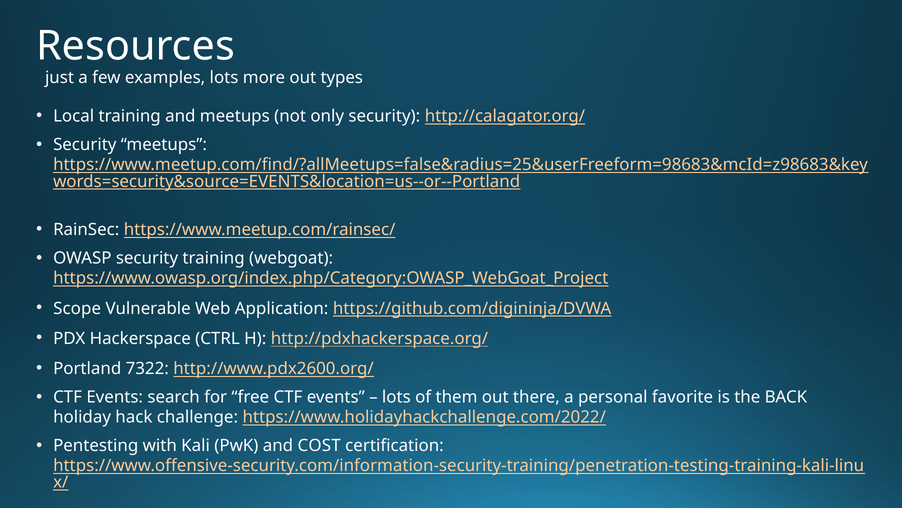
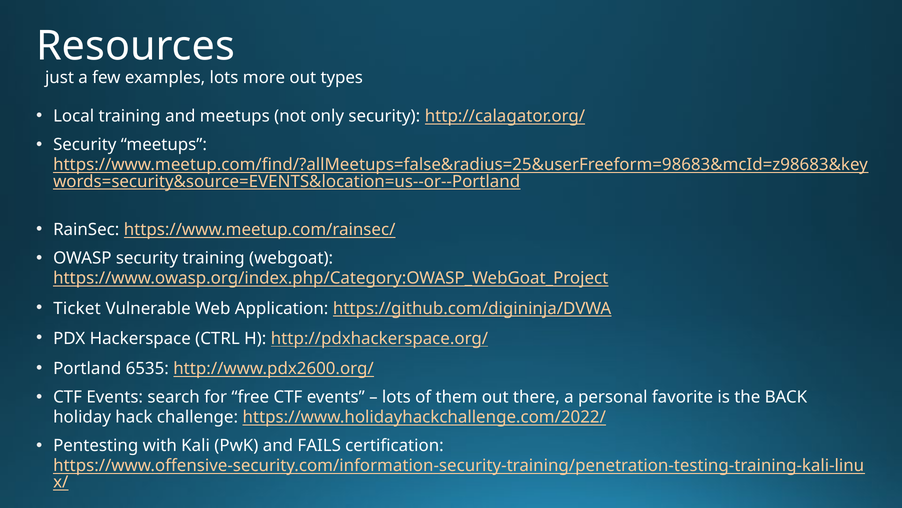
Scope: Scope -> Ticket (77, 308)
7322: 7322 -> 6535 (147, 368)
COST: COST -> FAILS (319, 445)
